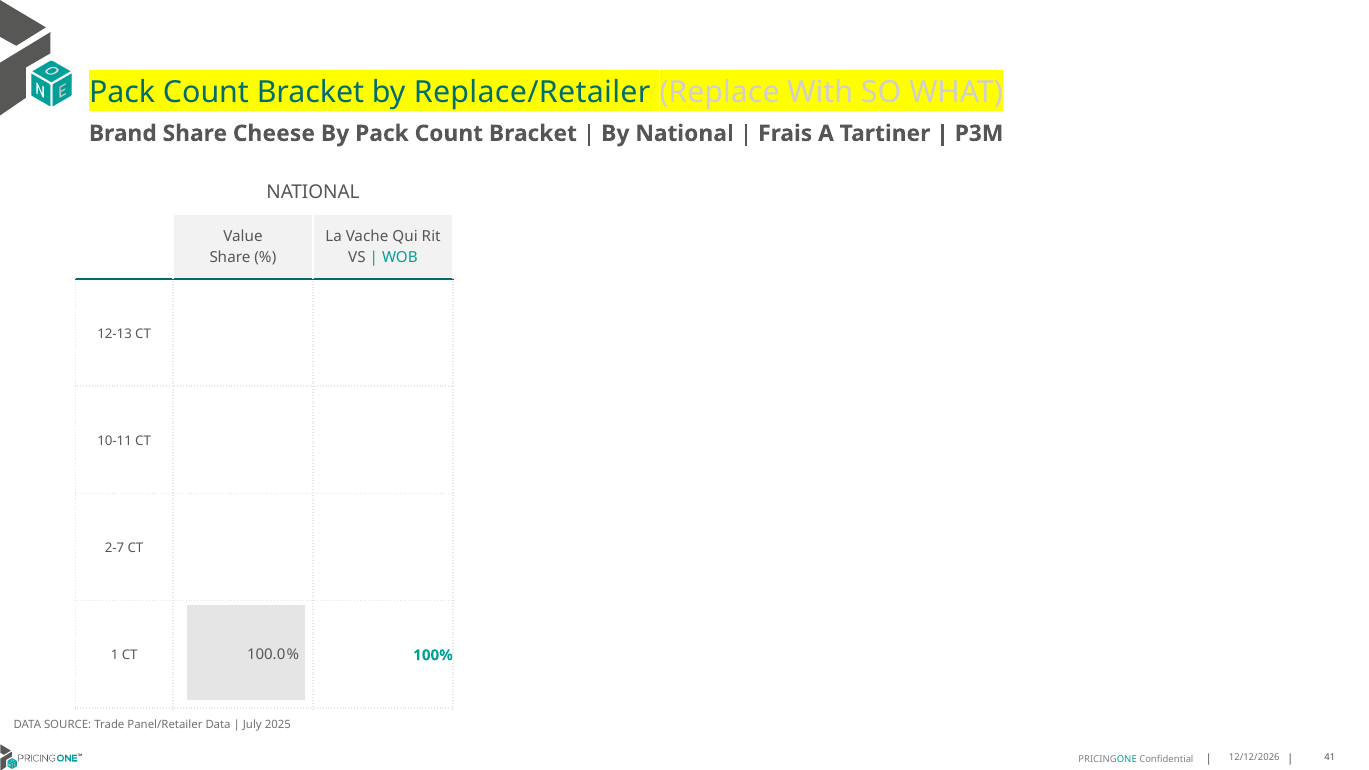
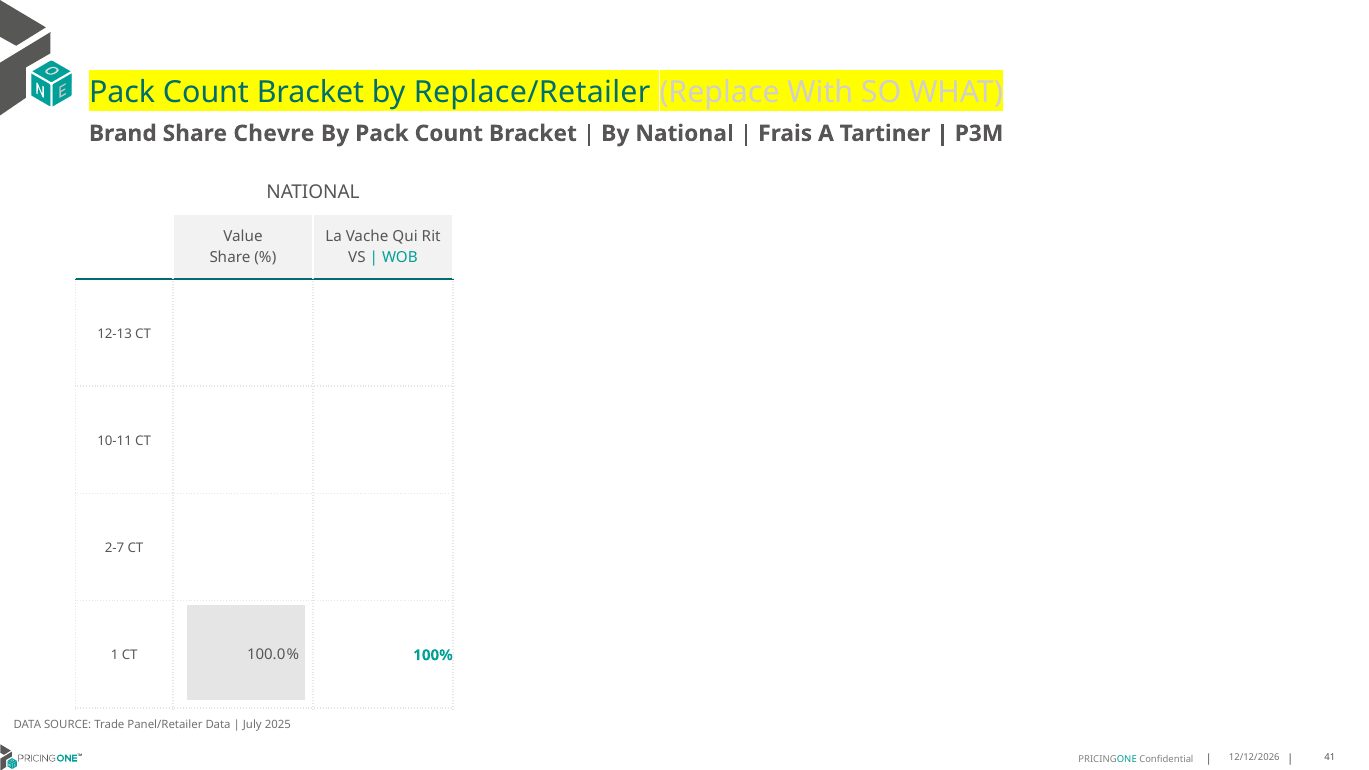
Cheese: Cheese -> Chevre (274, 133)
